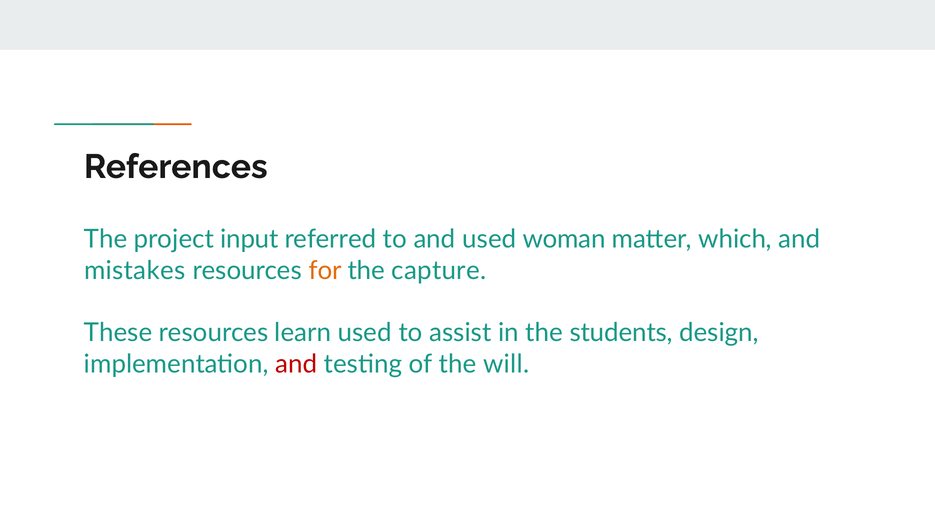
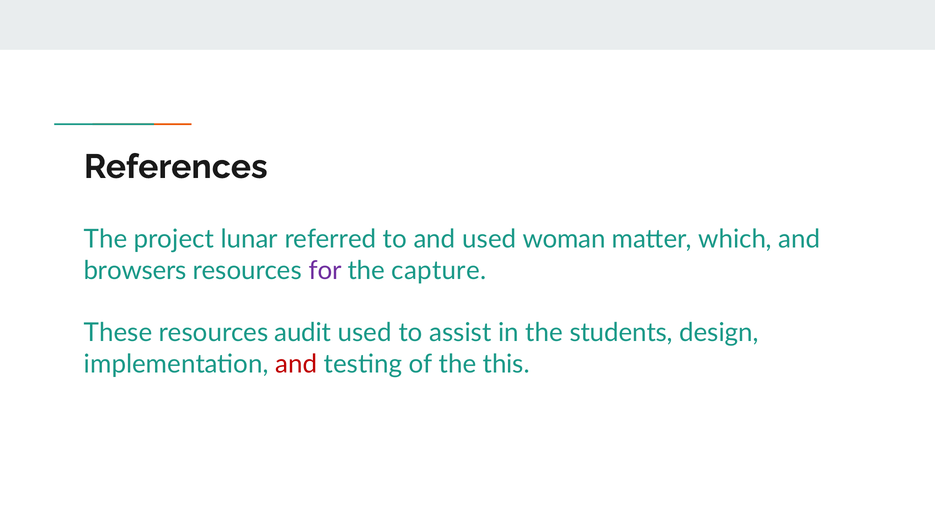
input: input -> lunar (249, 239)
mistakes: mistakes -> browsers (135, 271)
for colour: orange -> purple (325, 271)
learn: learn -> audit (303, 333)
will: will -> this (506, 364)
